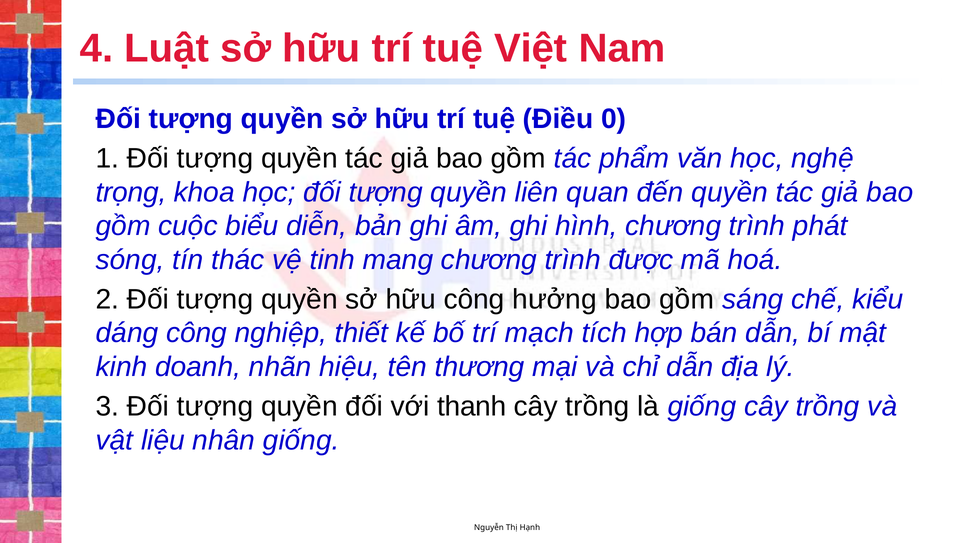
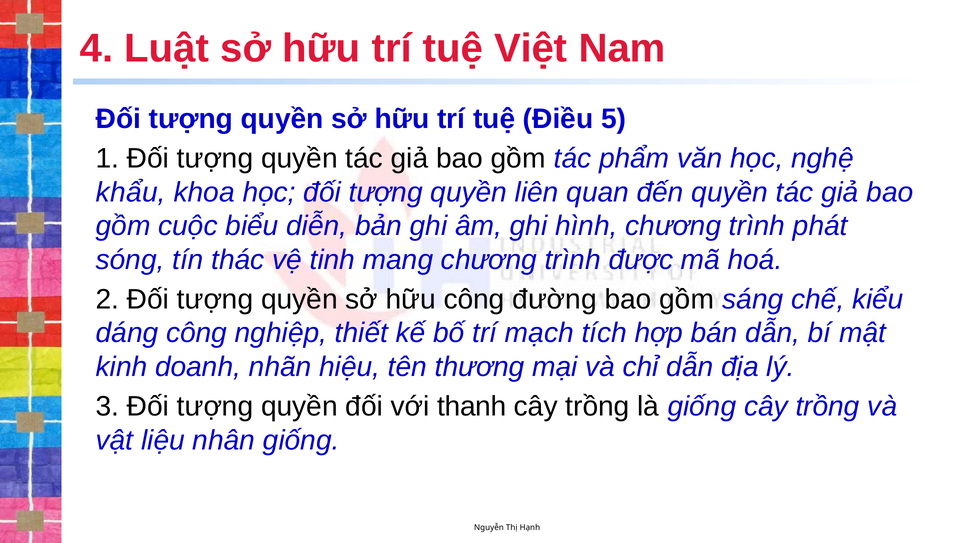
0: 0 -> 5 (614, 119)
trọng: trọng -> khẩu (131, 192)
hưởng: hưởng -> đường (555, 300)
